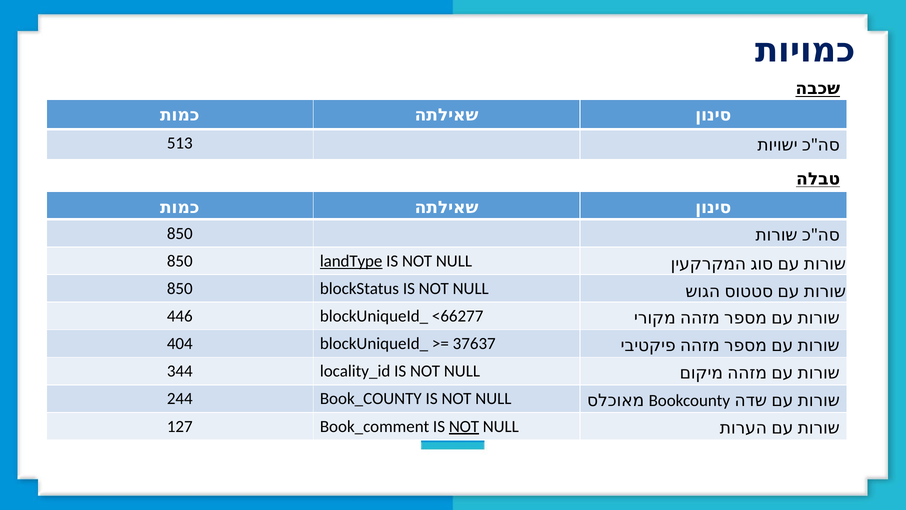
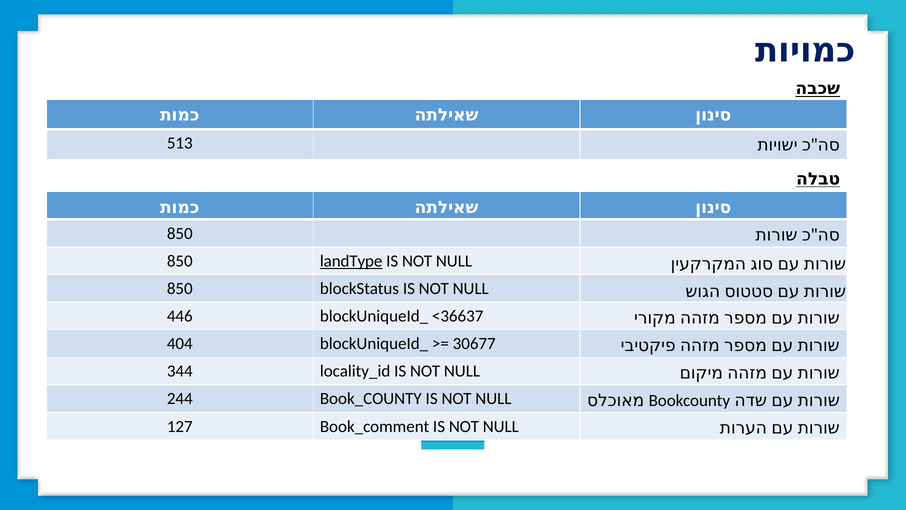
<66277: <66277 -> <36637 (458, 316)
37637: 37637 -> 30677 (474, 343)
NOT underline: present -> none (464, 426)
